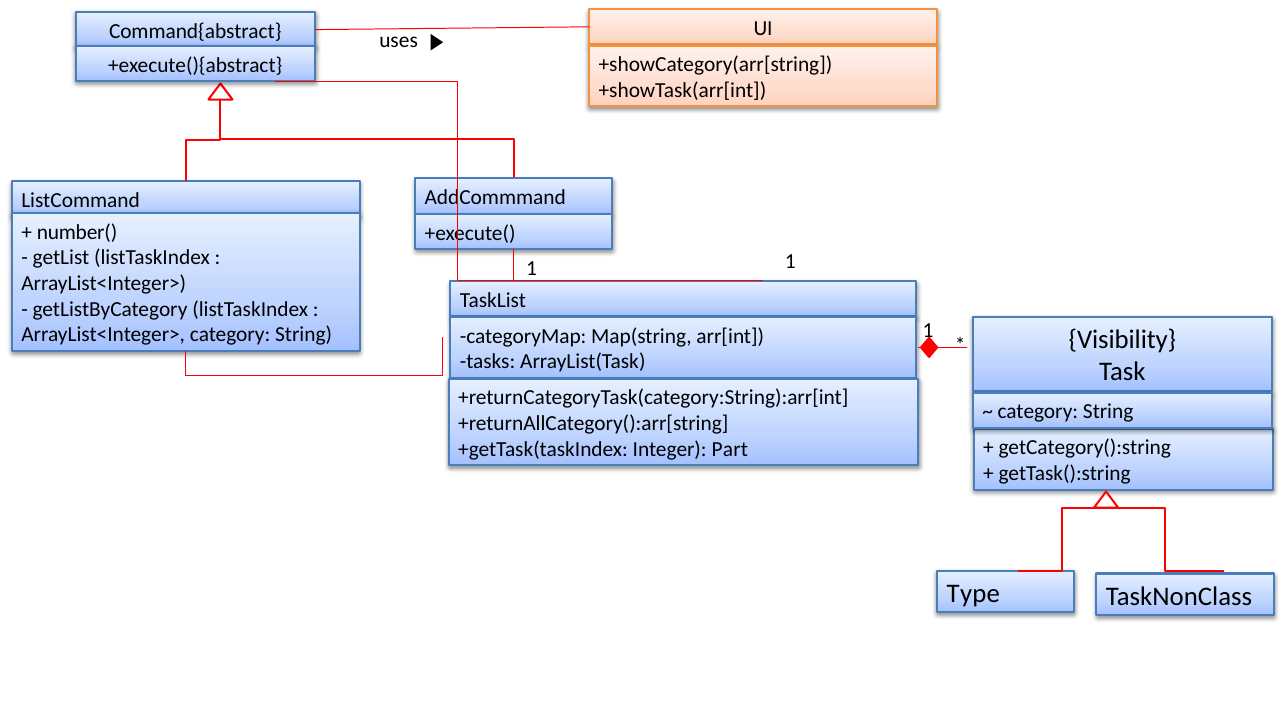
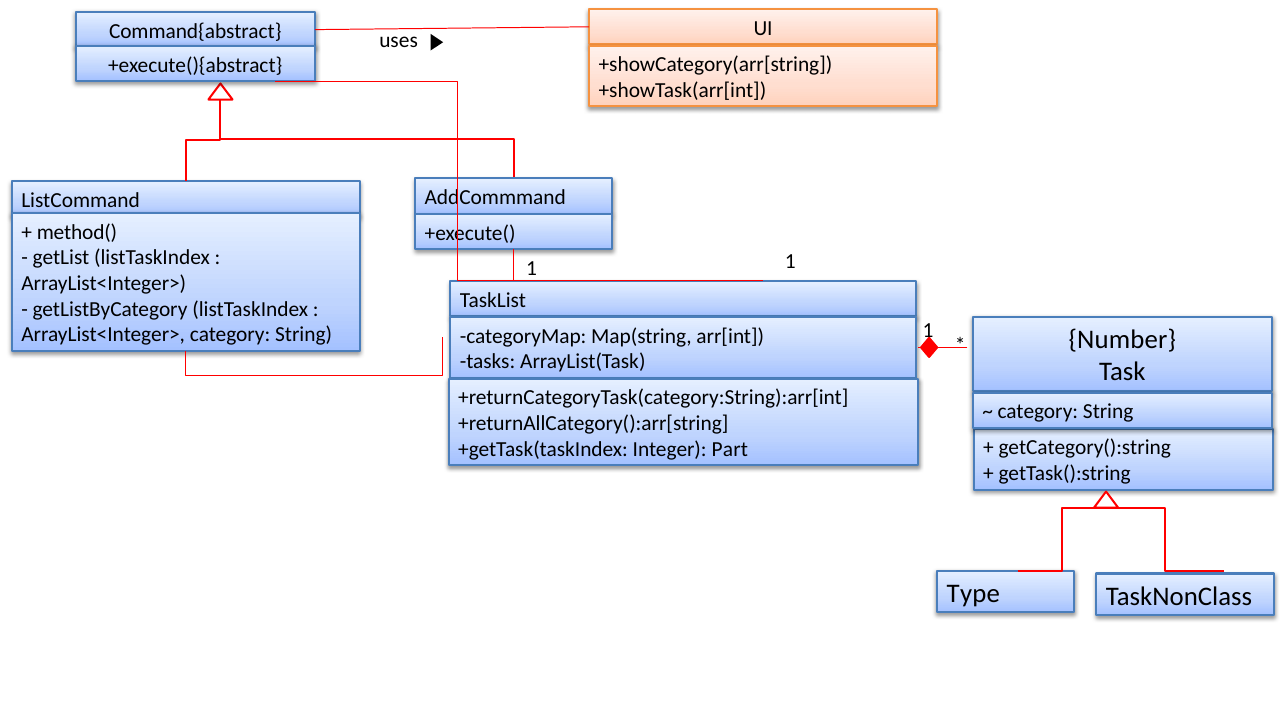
number(: number( -> method( (77, 232)
Visibility: Visibility -> Number (1122, 340)
